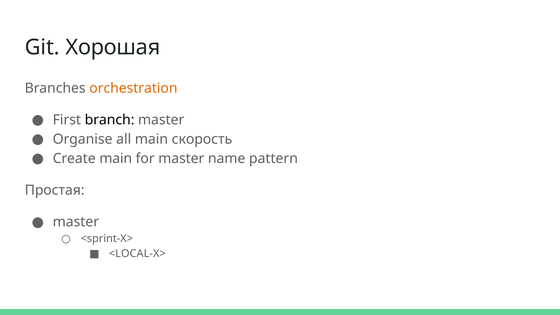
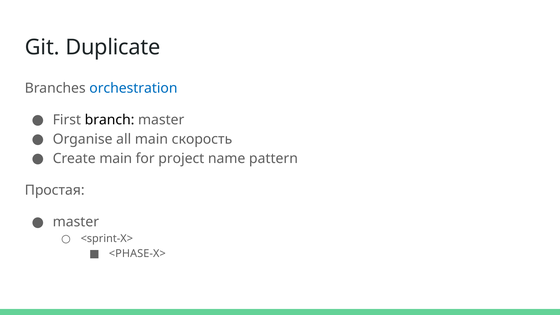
Хорошая: Хорошая -> Duplicate (113, 47)
orchestration colour: orange -> blue (133, 88)
for master: master -> project (181, 158)
<LOCAL-X>: <LOCAL-X> -> <PHASE-X> (137, 254)
